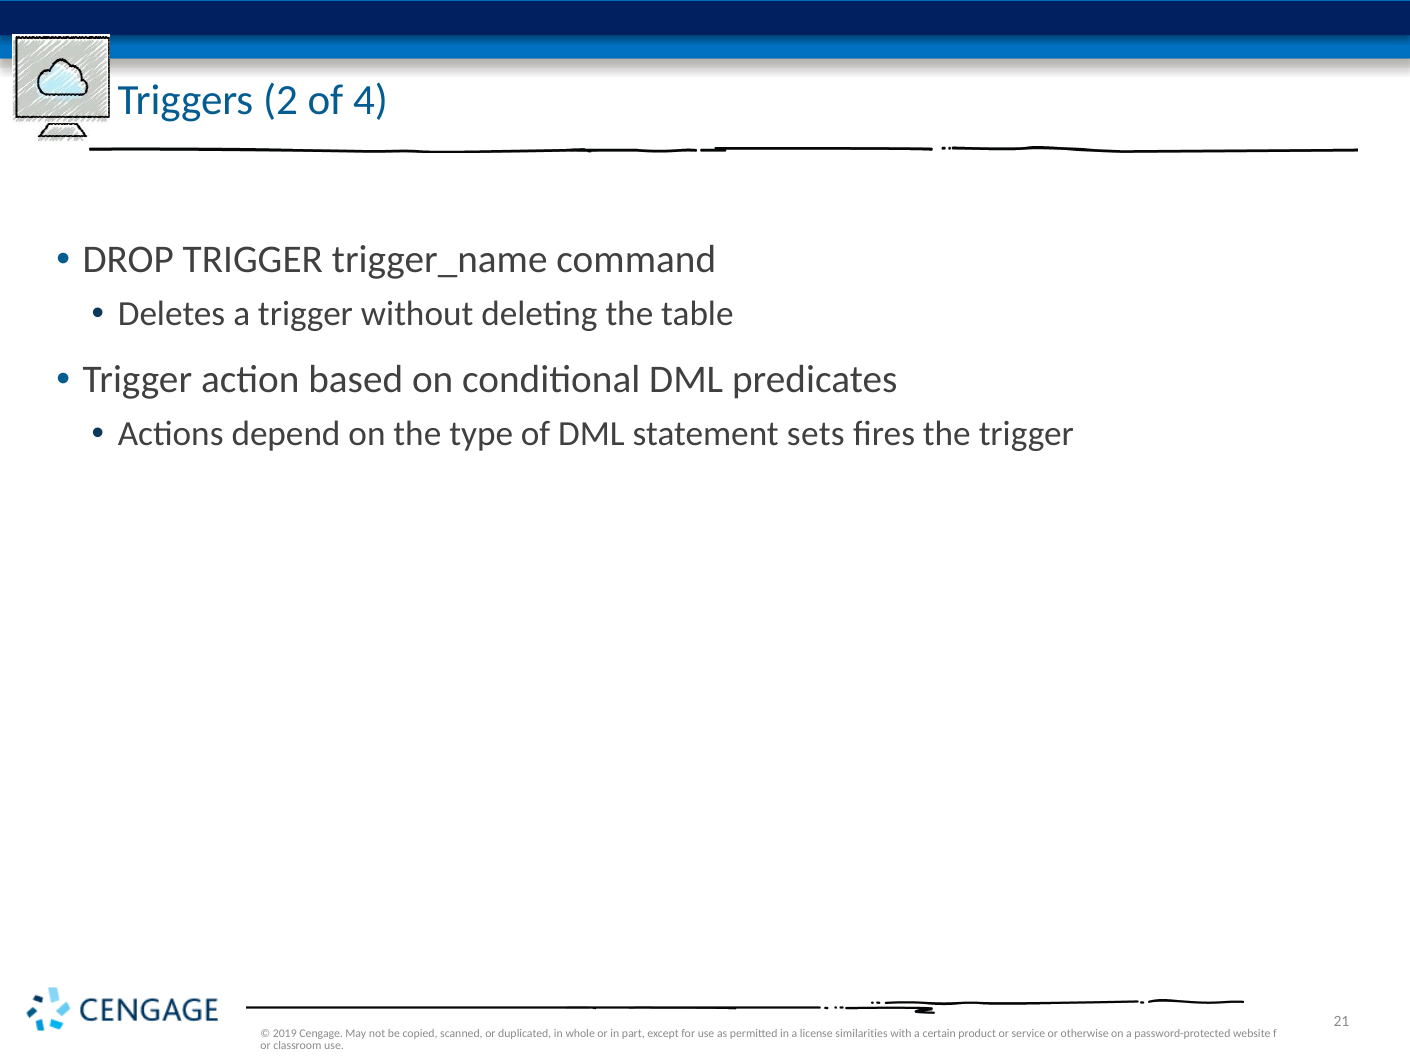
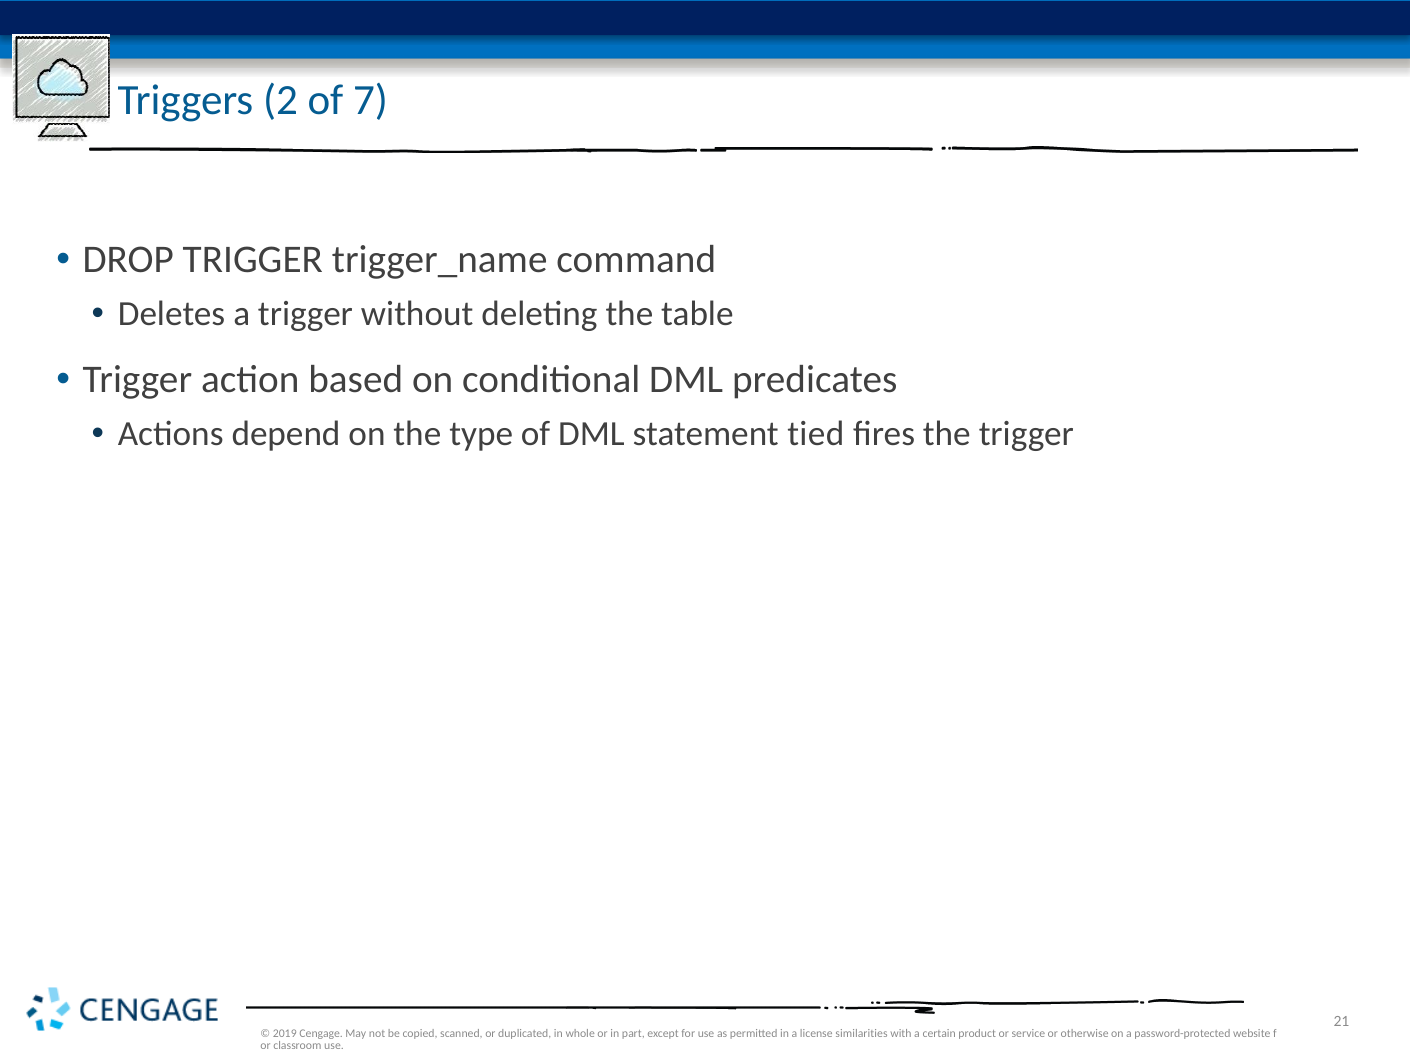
4: 4 -> 7 (370, 101)
sets: sets -> tied (816, 434)
